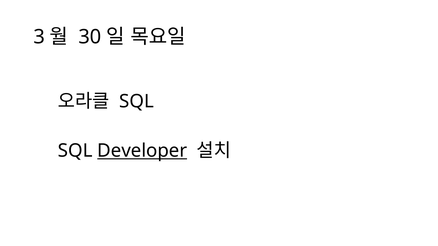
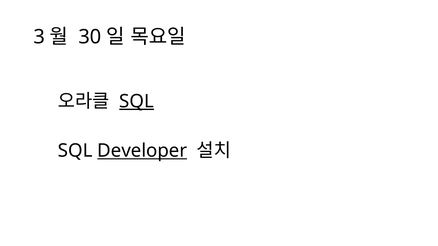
SQL underline: none -> present (137, 101)
